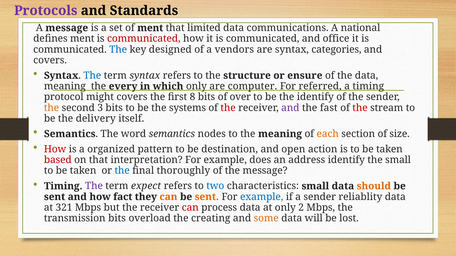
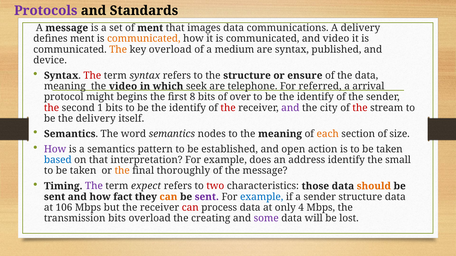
limited: limited -> images (204, 28)
A national: national -> delivery (360, 28)
communicated colour: red -> orange (144, 39)
and office: office -> video (336, 39)
The colour: blue -> orange (118, 50)
key designed: designed -> overload (170, 50)
vendors: vendors -> medium (234, 50)
categories: categories -> published (336, 50)
covers: covers -> device (50, 60)
The colour: blue -> red (92, 76)
the every: every -> video (123, 86)
which only: only -> seek (196, 86)
computer: computer -> telephone (253, 86)
a timing: timing -> arrival (368, 86)
might covers: covers -> begins (132, 97)
the colour: orange -> red (52, 108)
3: 3 -> 1 (100, 108)
systems: systems -> identify (187, 108)
fast: fast -> city (329, 108)
How colour: red -> purple (55, 149)
a organized: organized -> semantics (111, 149)
destination: destination -> established (230, 149)
based colour: red -> blue (58, 160)
the colour: blue -> orange (122, 171)
two colour: blue -> red (215, 186)
characteristics small: small -> those (315, 186)
sent colour: orange -> purple (207, 197)
sender reliablity: reliablity -> structure (360, 197)
321: 321 -> 106 (64, 208)
2: 2 -> 4 (301, 208)
some colour: orange -> purple (266, 219)
